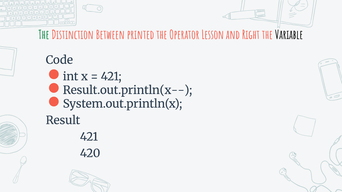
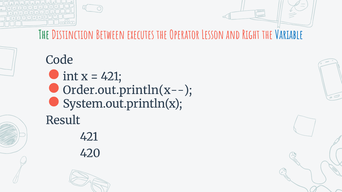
printed: printed -> executes (141, 35)
Variable colour: black -> blue (289, 35)
Result.out.println(x--: Result.out.println(x-- -> Order.out.println(x-- (127, 90)
